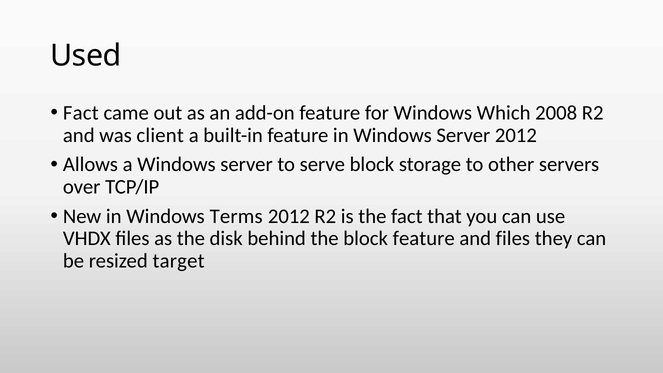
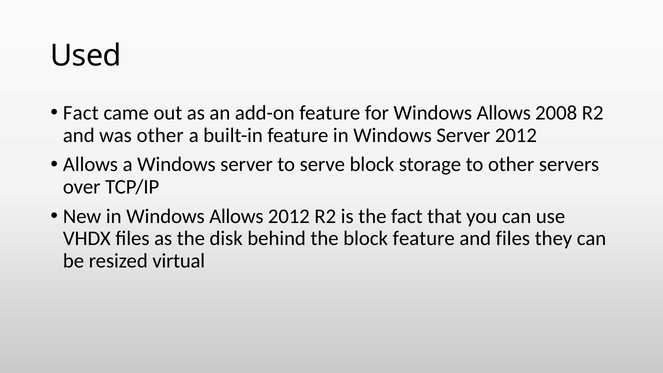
for Windows Which: Which -> Allows (504, 113)
was client: client -> other (160, 135)
in Windows Terms: Terms -> Allows (236, 216)
target: target -> virtual (179, 261)
